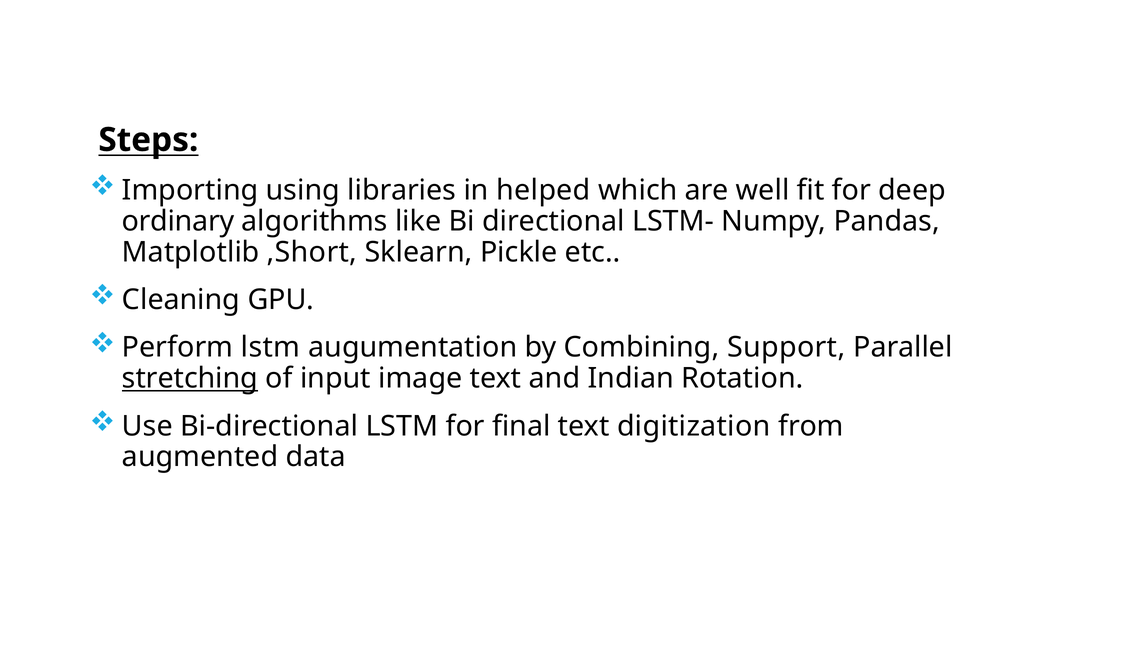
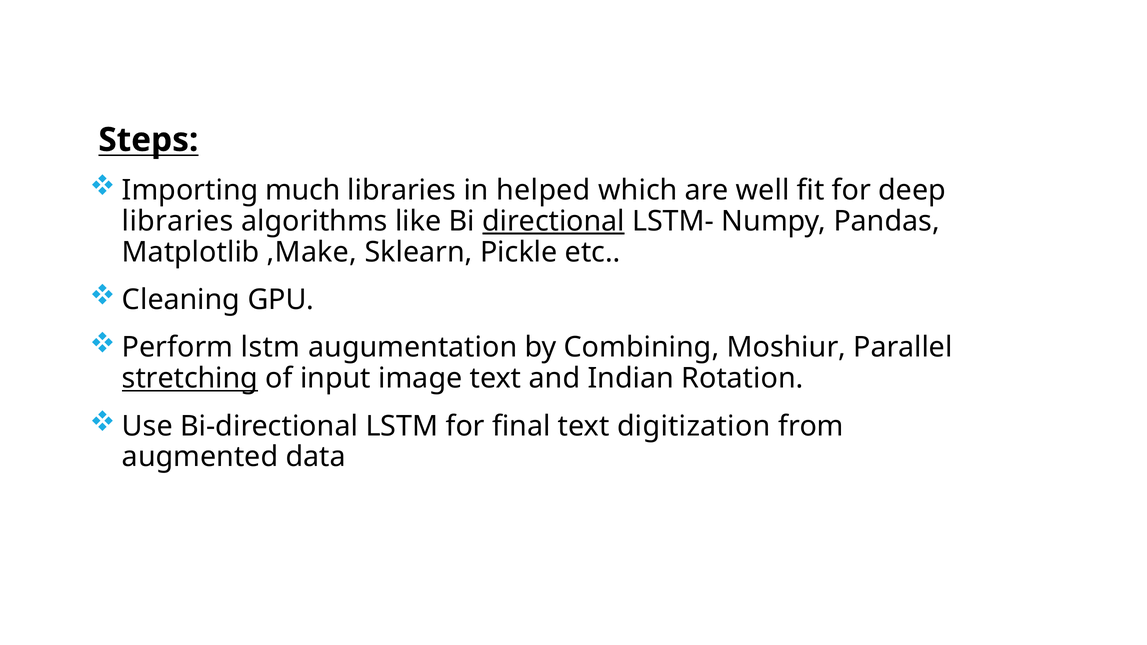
using: using -> much (303, 190)
ordinary: ordinary -> libraries (178, 221)
directional underline: none -> present (554, 221)
,Short: ,Short -> ,Make (312, 252)
Support: Support -> Moshiur (786, 348)
